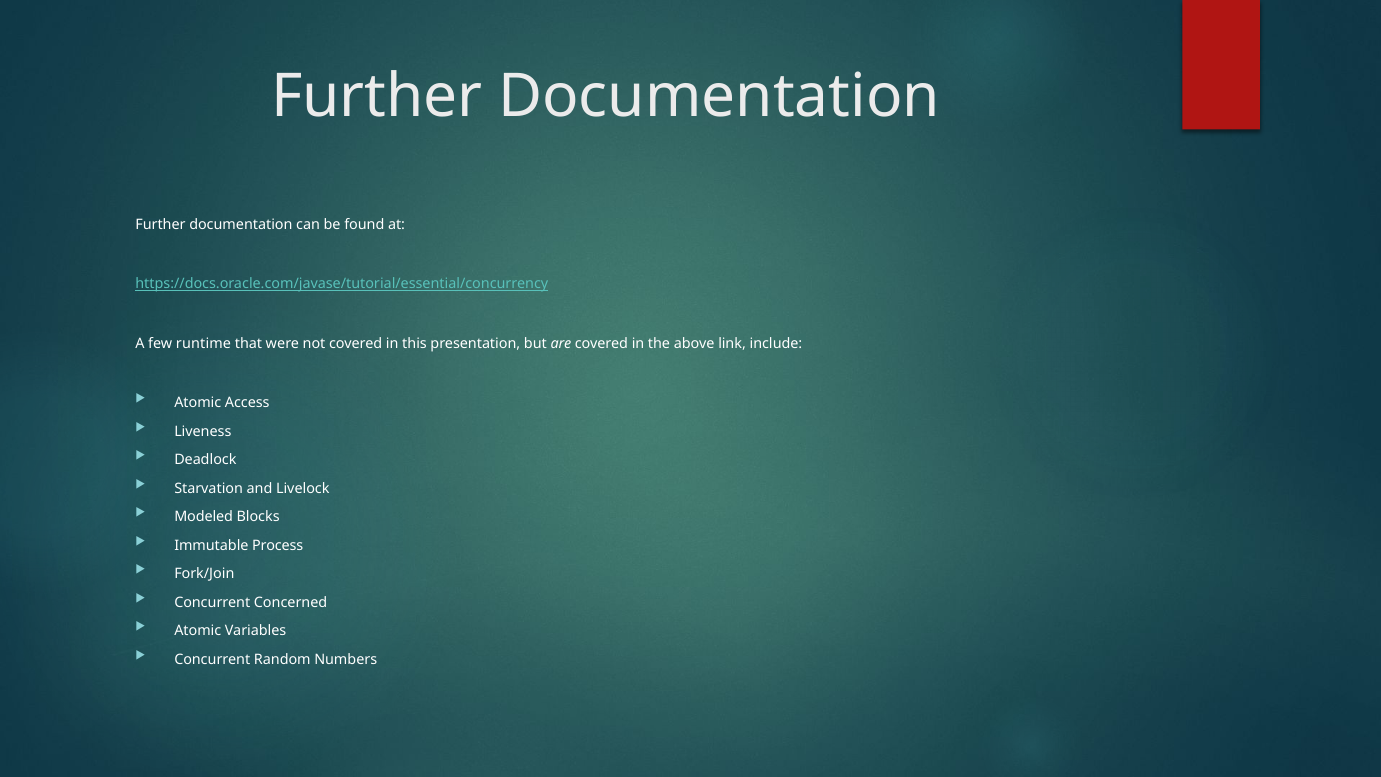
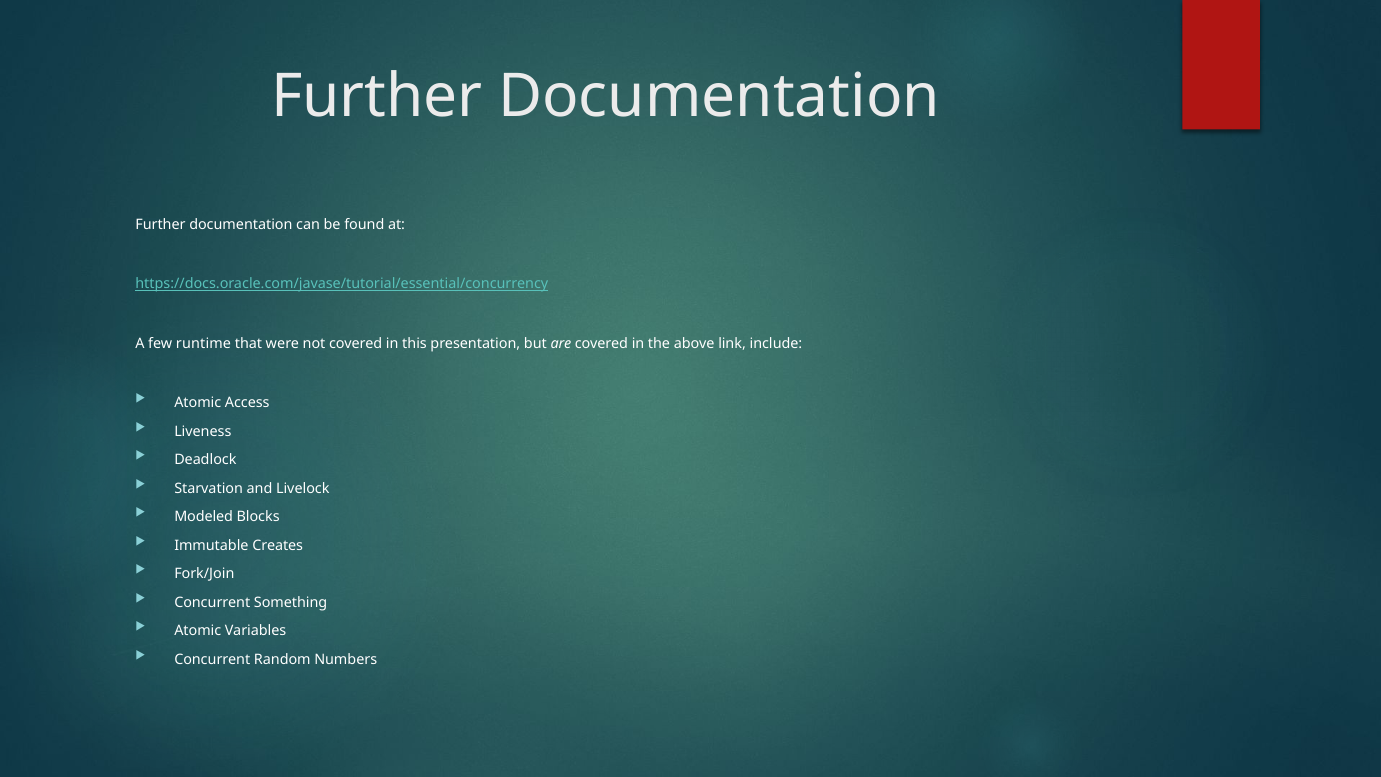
Process: Process -> Creates (278, 545)
Concerned: Concerned -> Something (291, 602)
